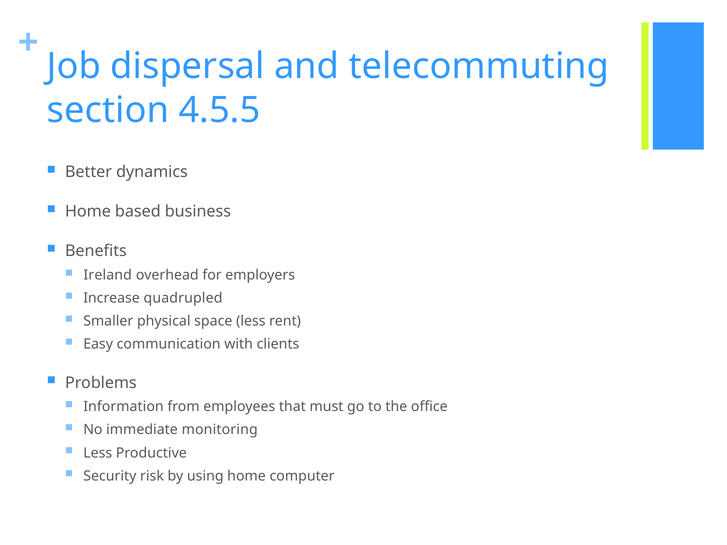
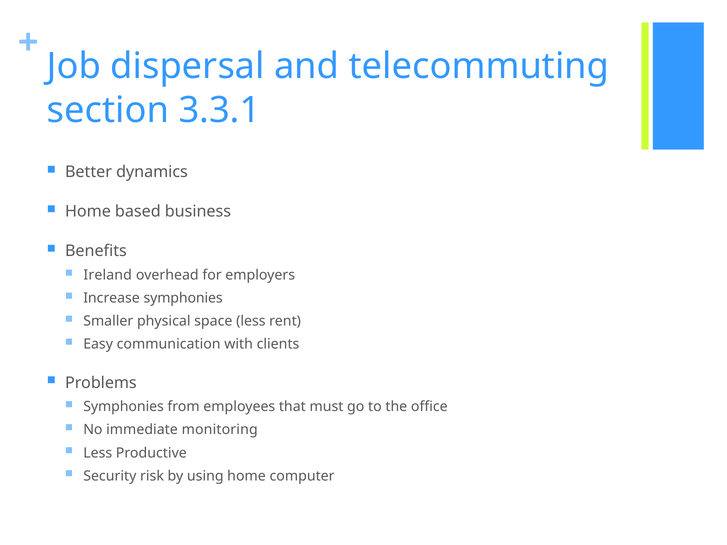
4.5.5: 4.5.5 -> 3.3.1 (219, 110)
Increase quadrupled: quadrupled -> symphonies (183, 298)
Information: Information -> Symphonies (124, 407)
